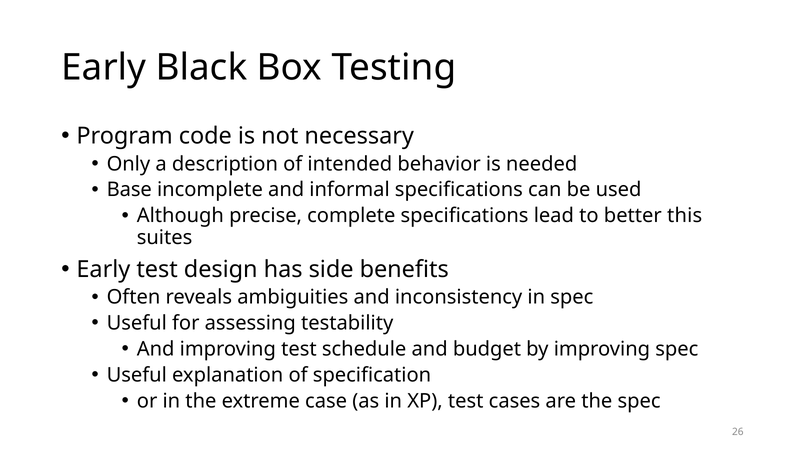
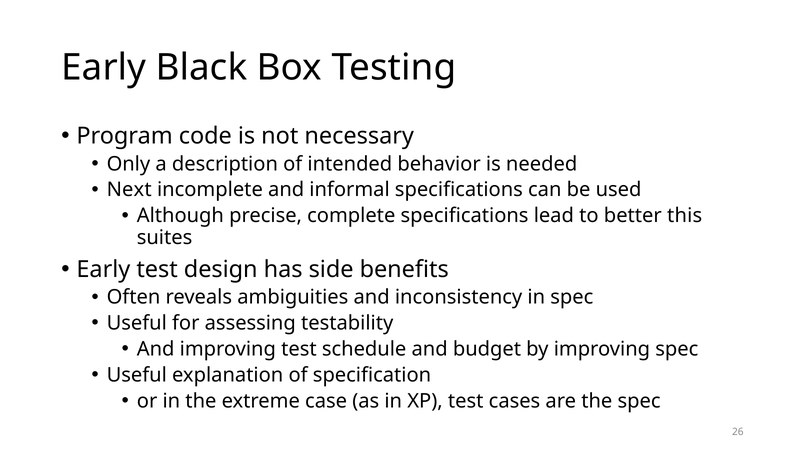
Base: Base -> Next (129, 190)
